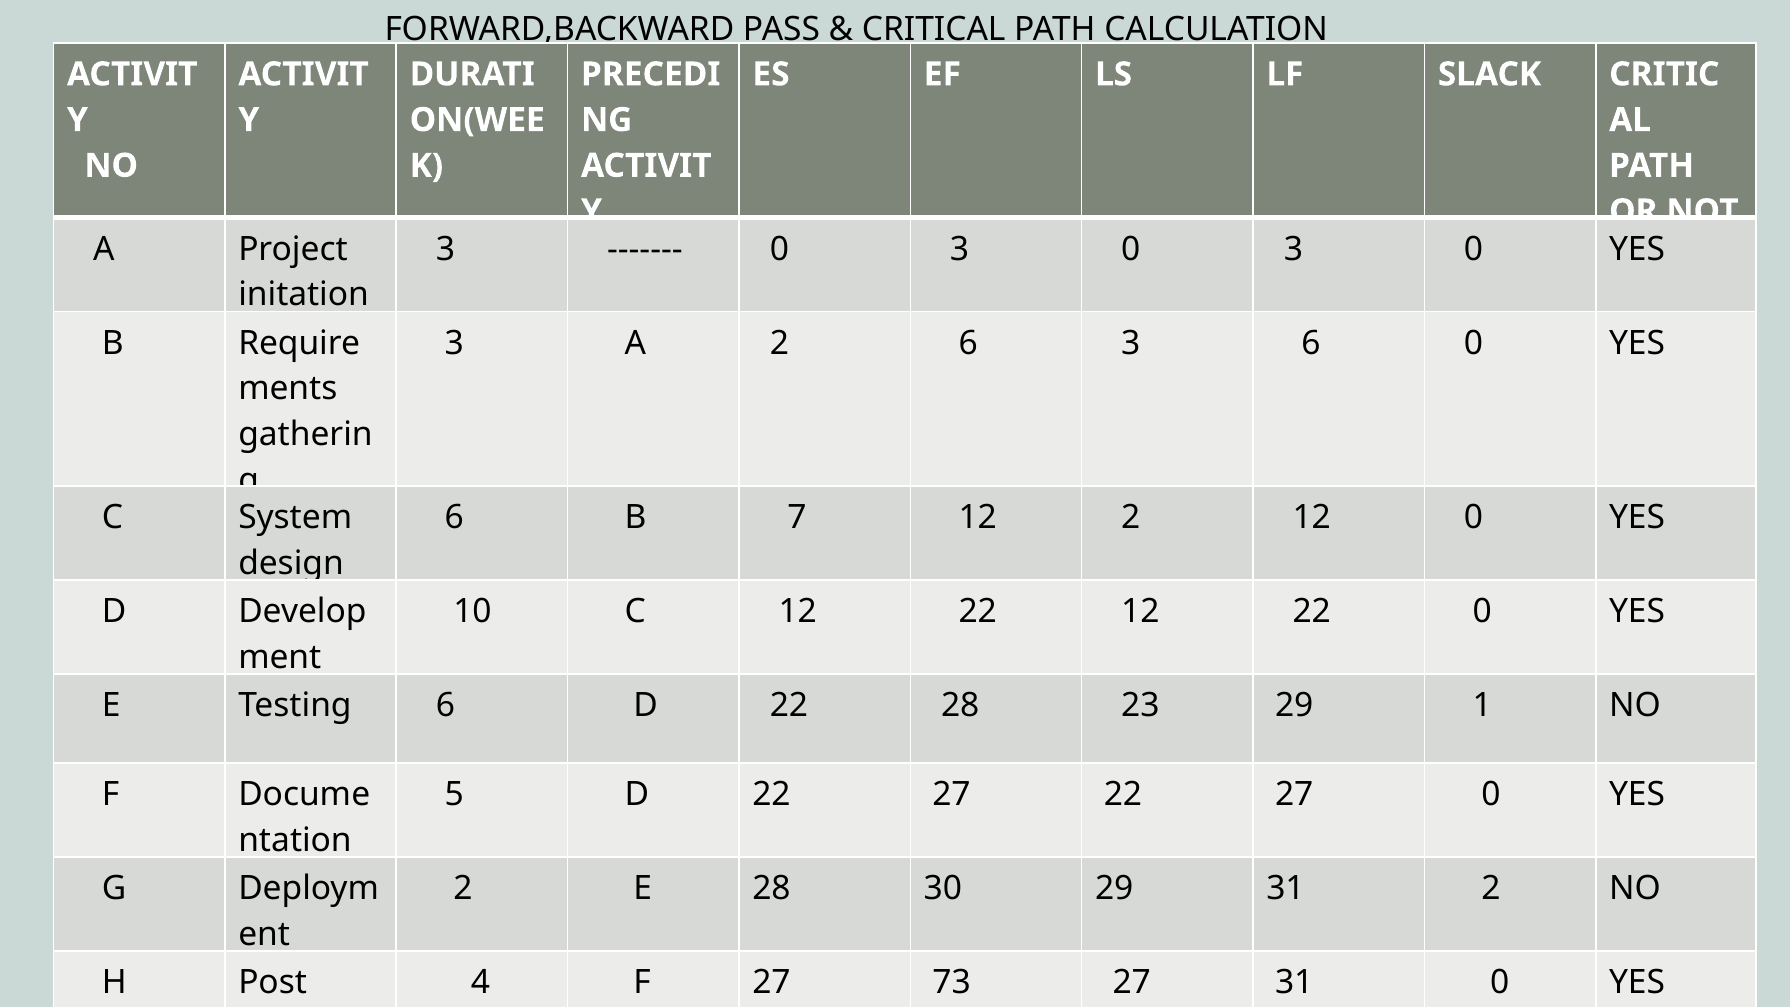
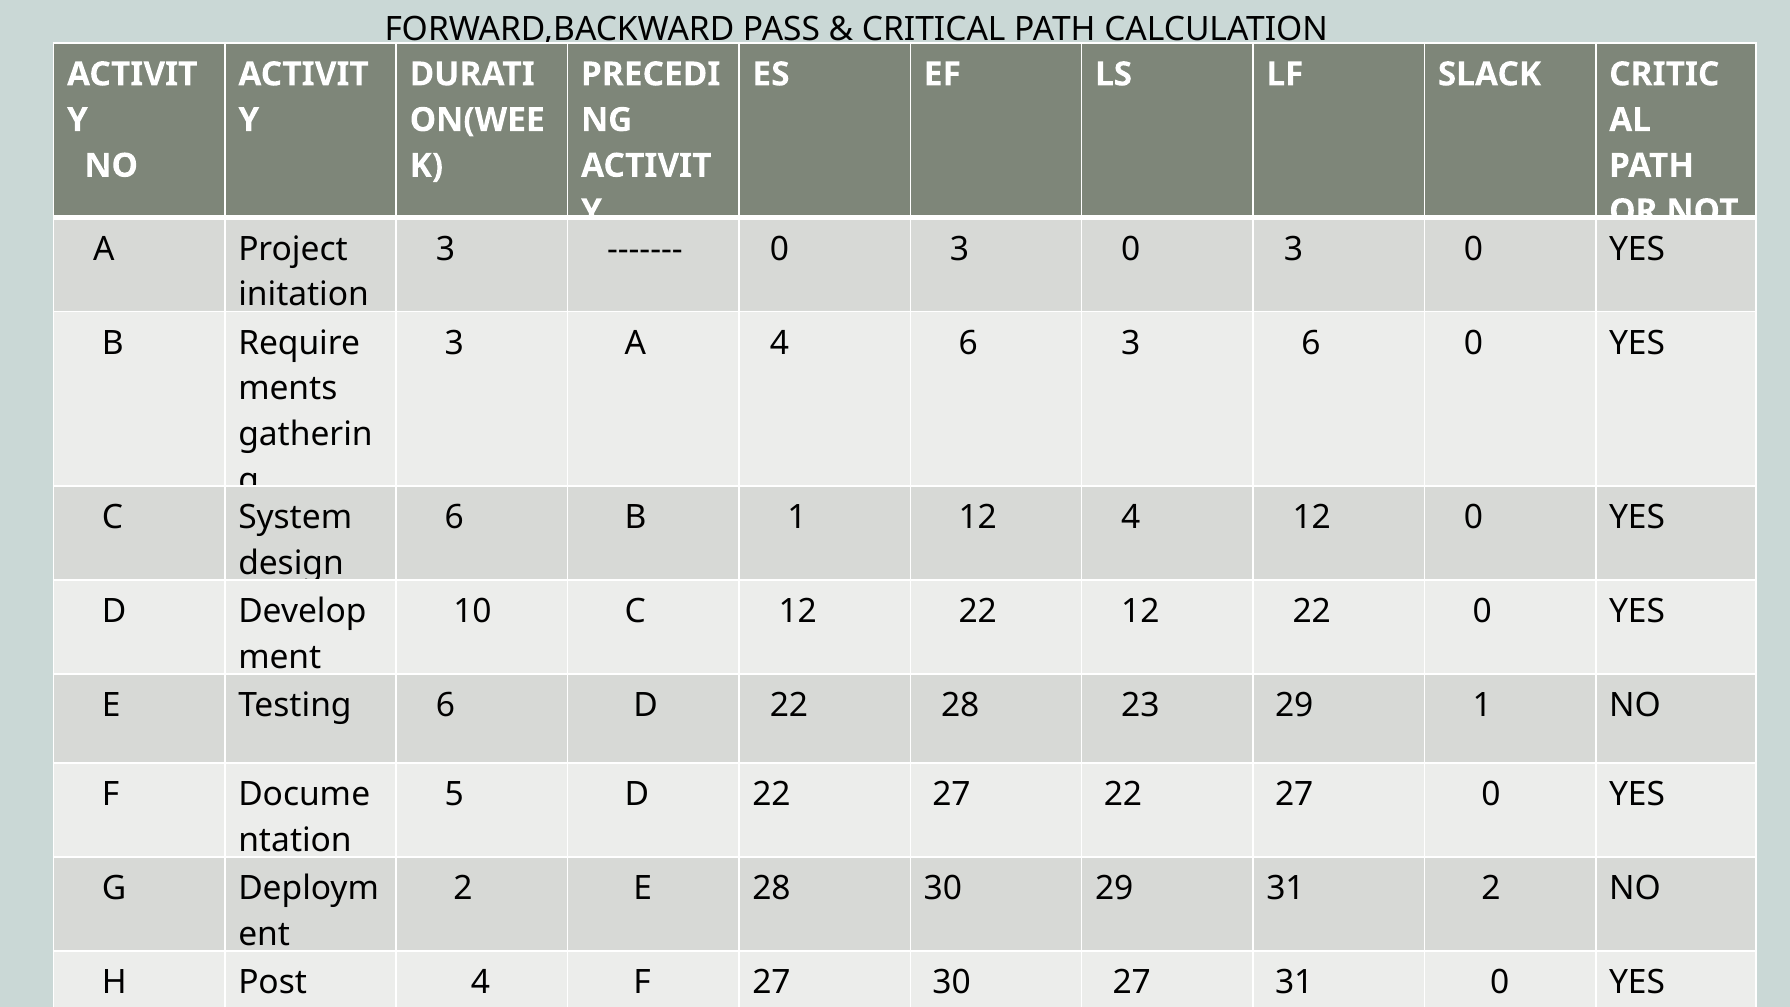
A 2: 2 -> 4 (779, 343)
B 7: 7 -> 1 (797, 518)
12 2: 2 -> 4 (1131, 518)
27 73: 73 -> 30 (952, 983)
